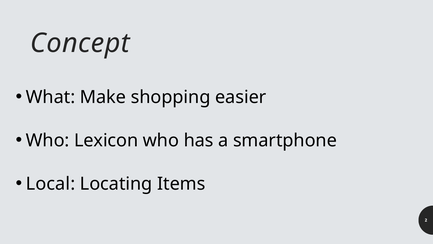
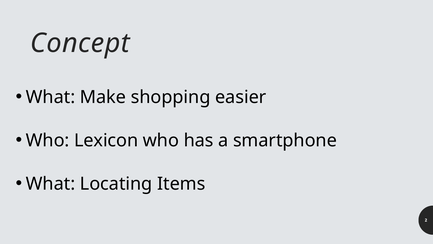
Local: Local -> What (51, 183)
